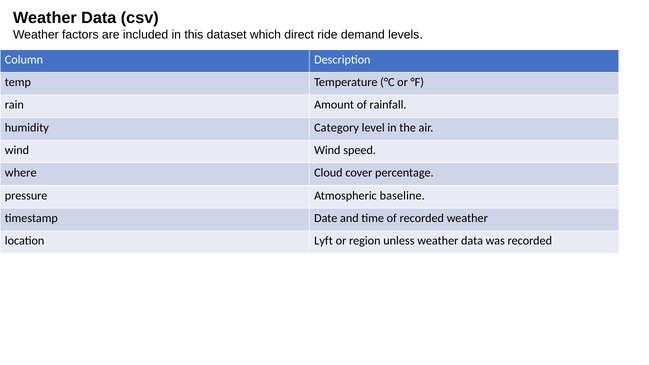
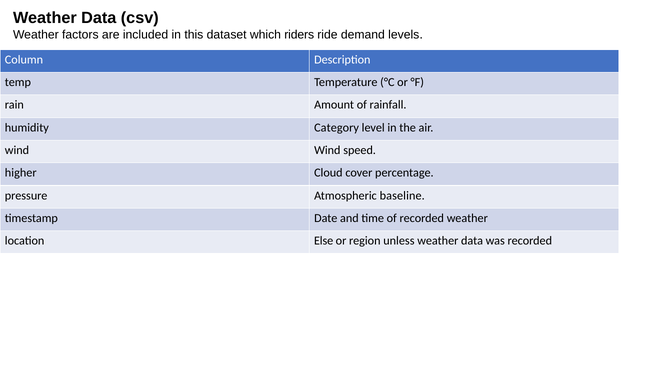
direct: direct -> riders (299, 35)
where: where -> higher (21, 173)
Lyft: Lyft -> Else (324, 241)
